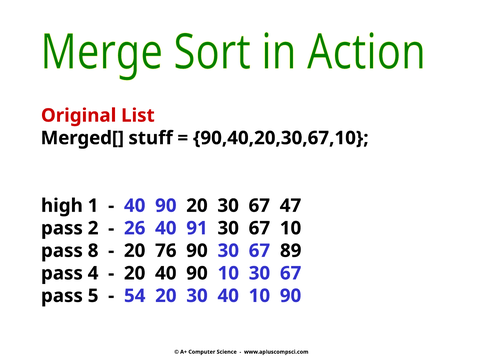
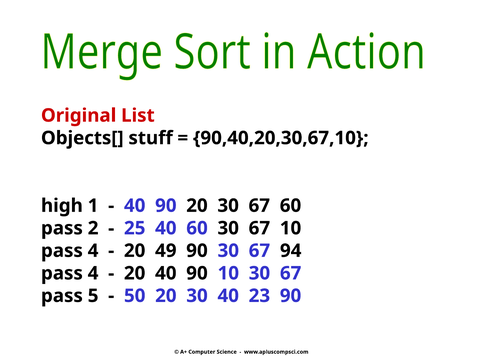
Merged[: Merged[ -> Objects[ (82, 138)
67 47: 47 -> 60 (290, 206)
26: 26 -> 25 (135, 228)
40 91: 91 -> 60 (197, 228)
8: 8 -> 4 (93, 251)
76: 76 -> 49 (166, 251)
89: 89 -> 94 (291, 251)
54: 54 -> 50 (135, 296)
40 10: 10 -> 23 (259, 296)
